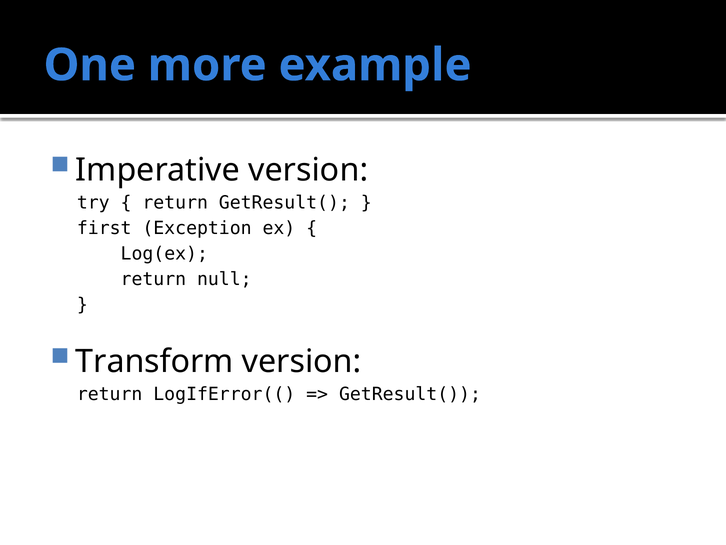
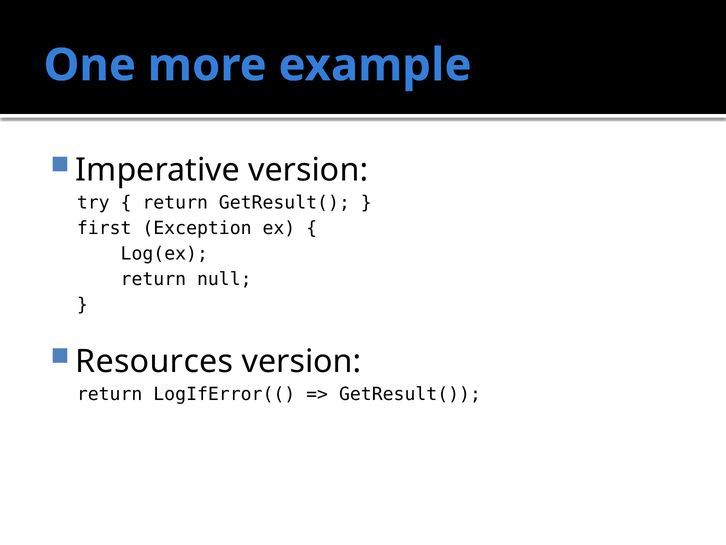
Transform: Transform -> Resources (154, 361)
